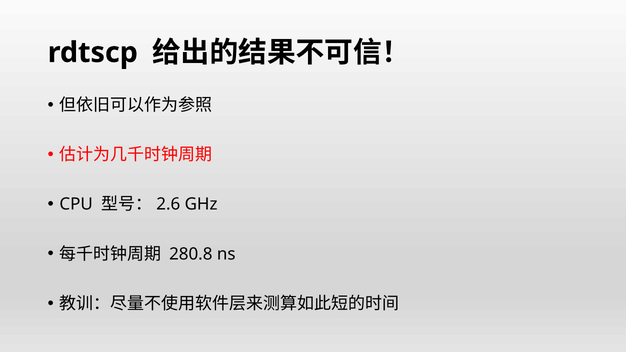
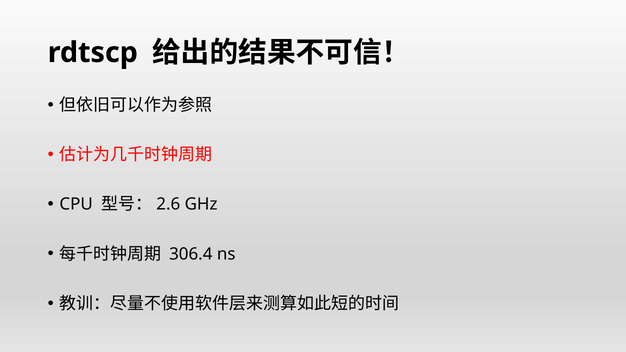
280.8: 280.8 -> 306.4 (191, 254)
